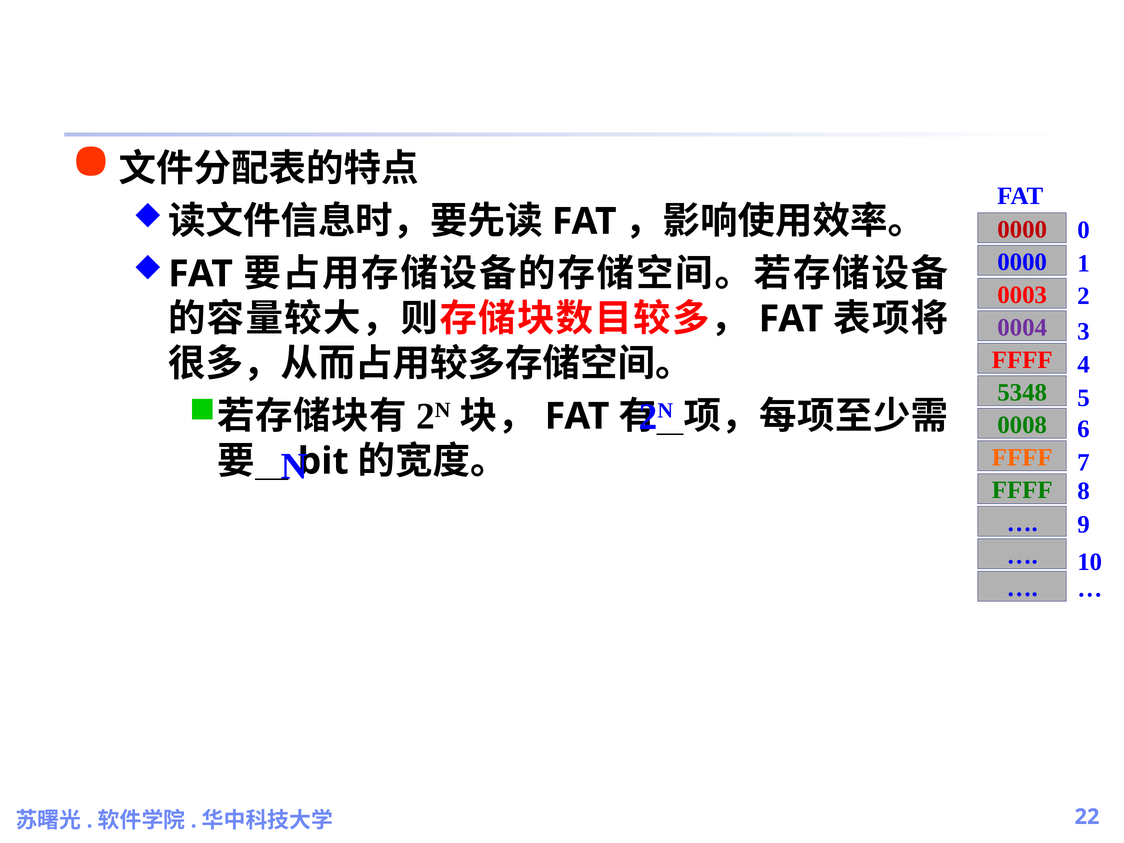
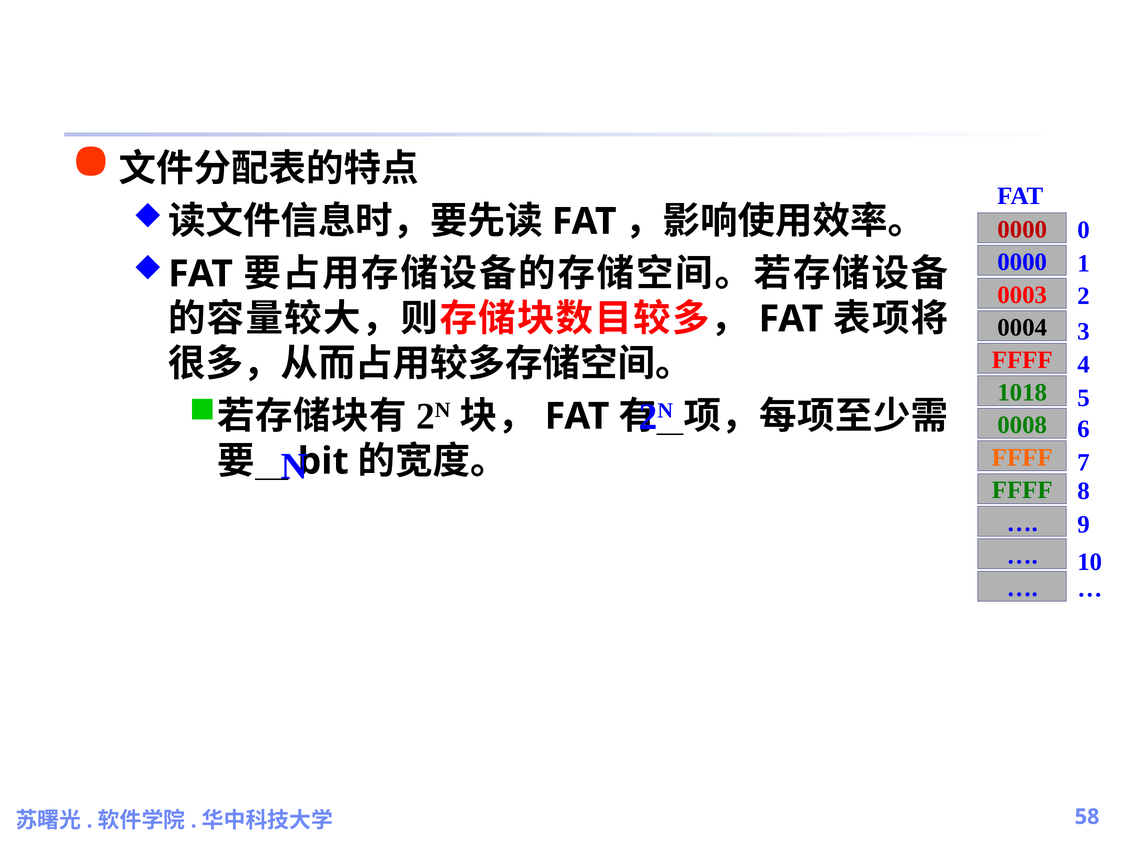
0004 colour: purple -> black (1022, 327)
5348: 5348 -> 1018 (1022, 393)
22: 22 -> 58 (1087, 817)
